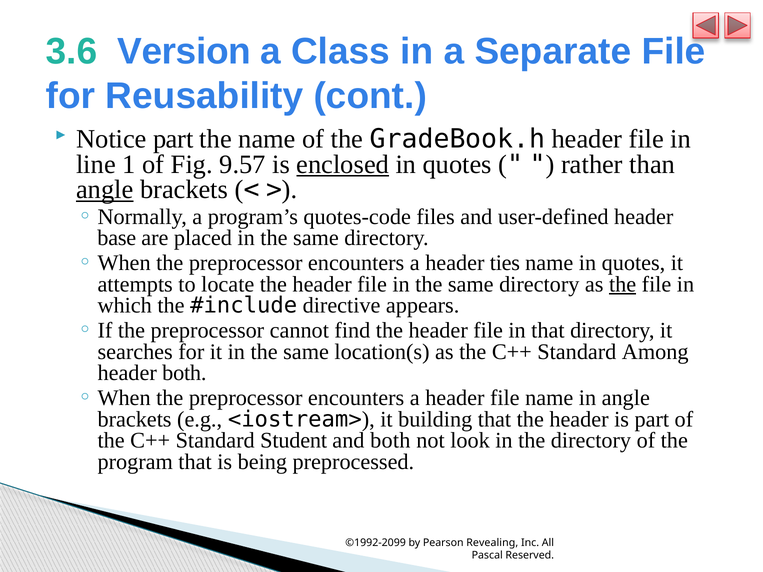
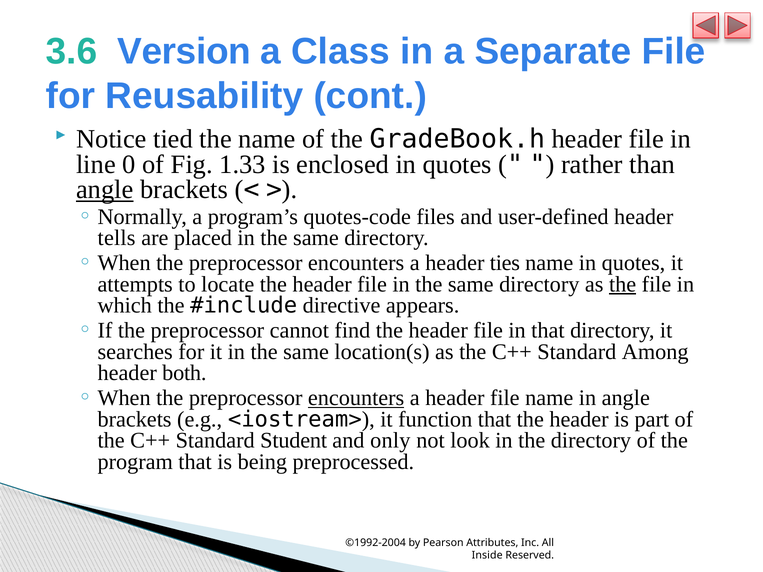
Notice part: part -> tied (173, 139)
1: 1 -> 0 (129, 164)
9.57: 9.57 -> 1.33 (242, 164)
enclosed underline: present -> none (343, 164)
base: base -> tells (117, 238)
encounters underline: none -> present (356, 398)
building: building -> function (435, 419)
and both: both -> only (390, 441)
©1992-2099: ©1992-2099 -> ©1992-2004 (376, 543)
Revealing: Revealing -> Attributes (492, 543)
Pascal: Pascal -> Inside (487, 556)
